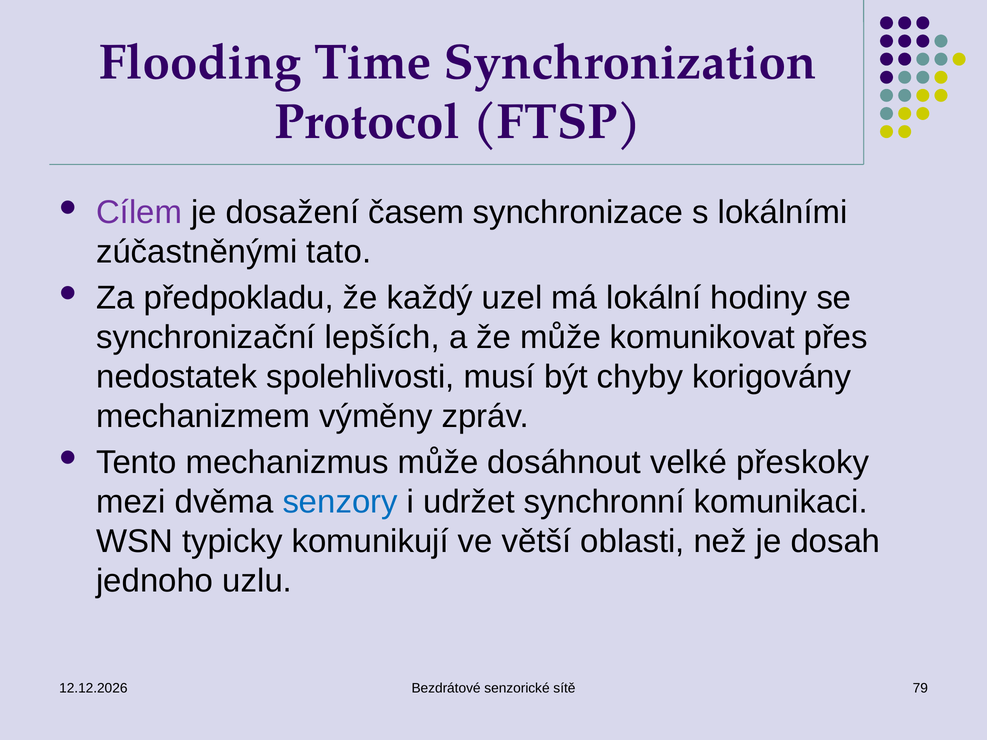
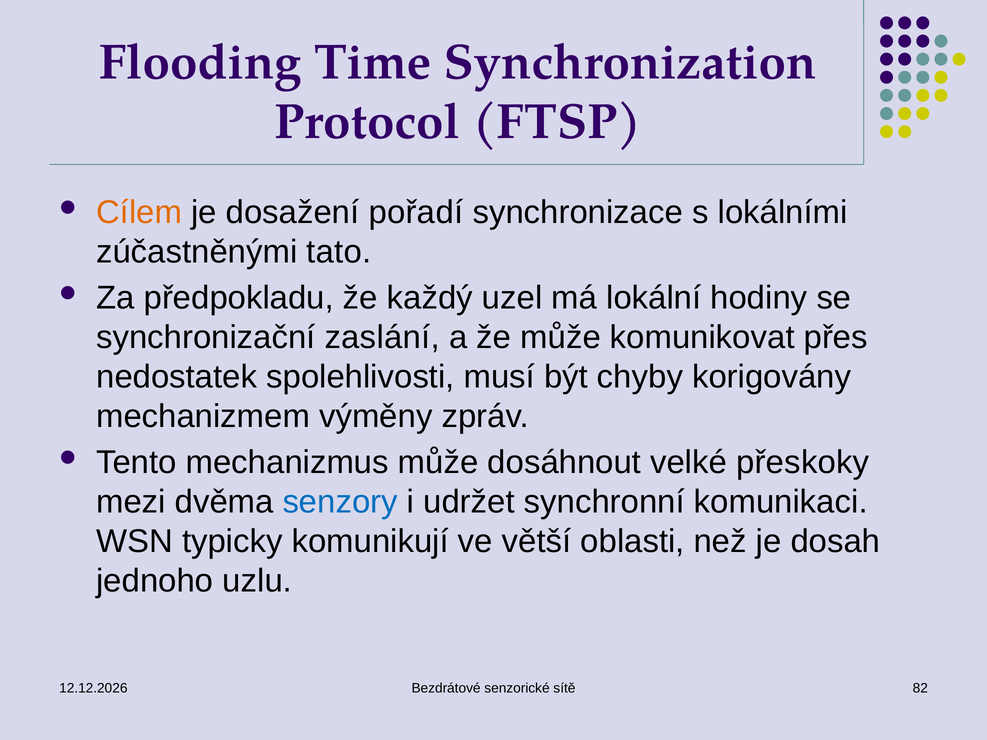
Cílem colour: purple -> orange (139, 213)
časem: časem -> pořadí (416, 213)
lepších: lepších -> zaslání (382, 338)
79: 79 -> 82 (920, 689)
